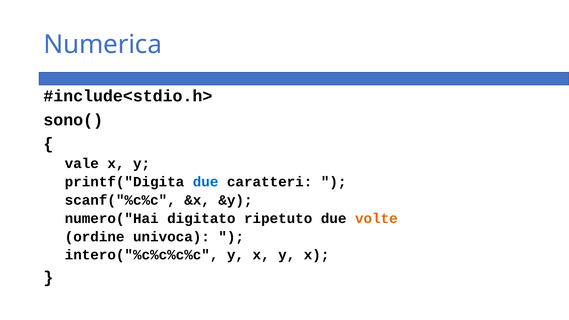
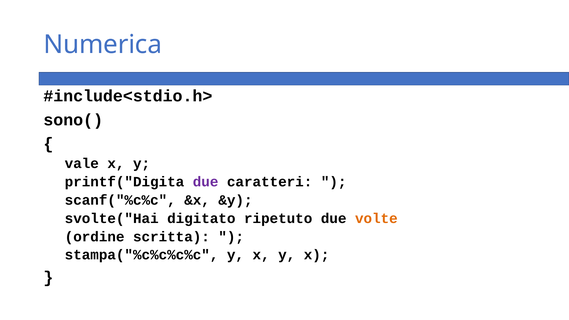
due colour: blue -> purple (206, 182)
numero("Hai: numero("Hai -> svolte("Hai (112, 218)
univoca: univoca -> scritta (171, 237)
intero("%c%c%c%c: intero("%c%c%c%c -> stampa("%c%c%c%c (142, 255)
